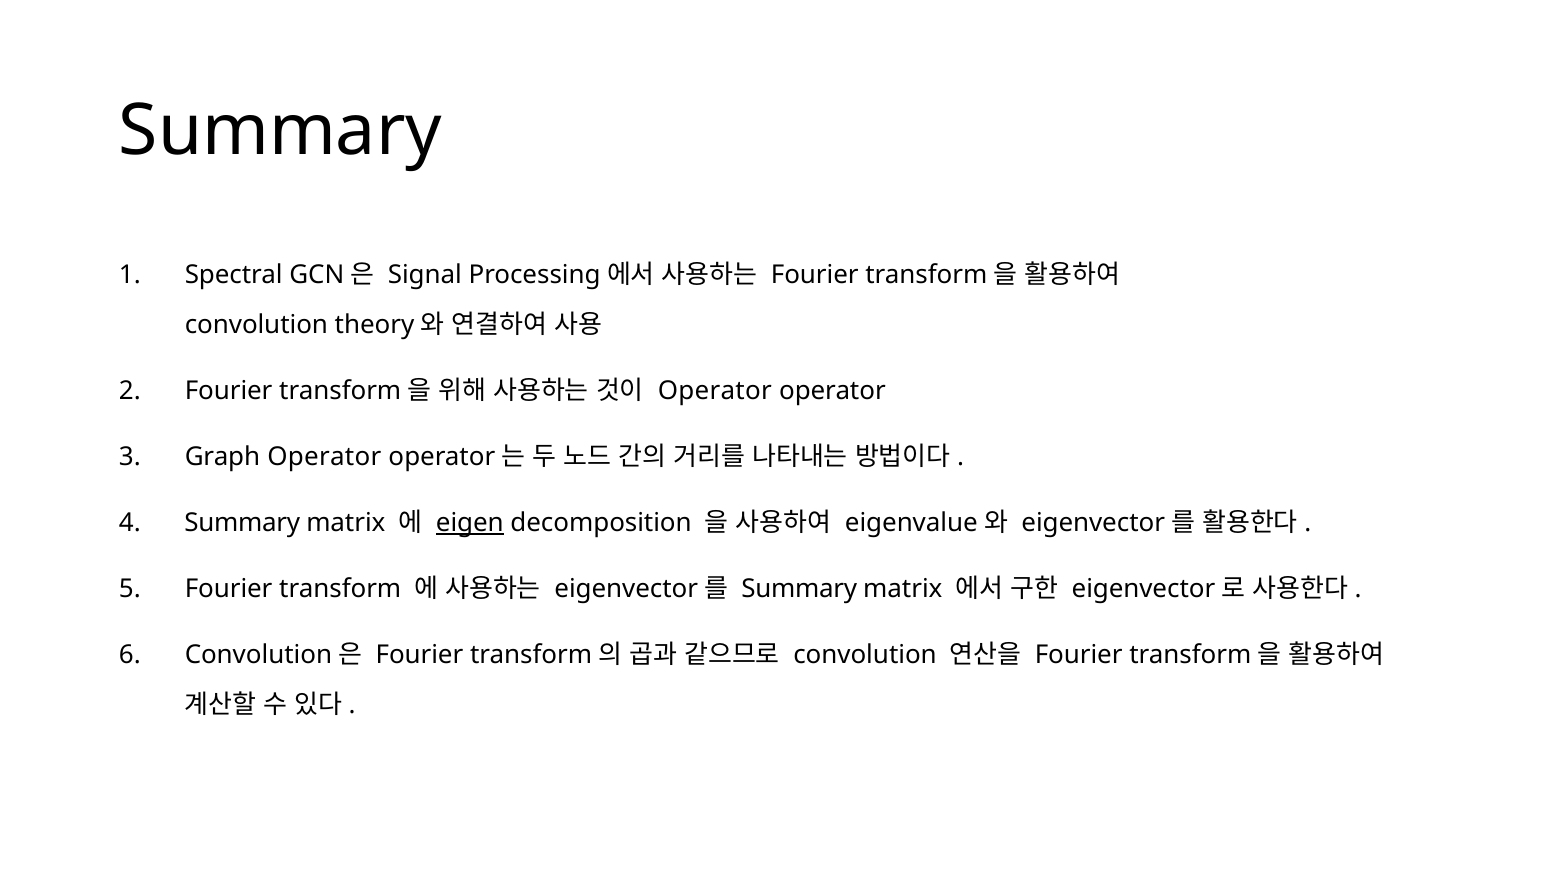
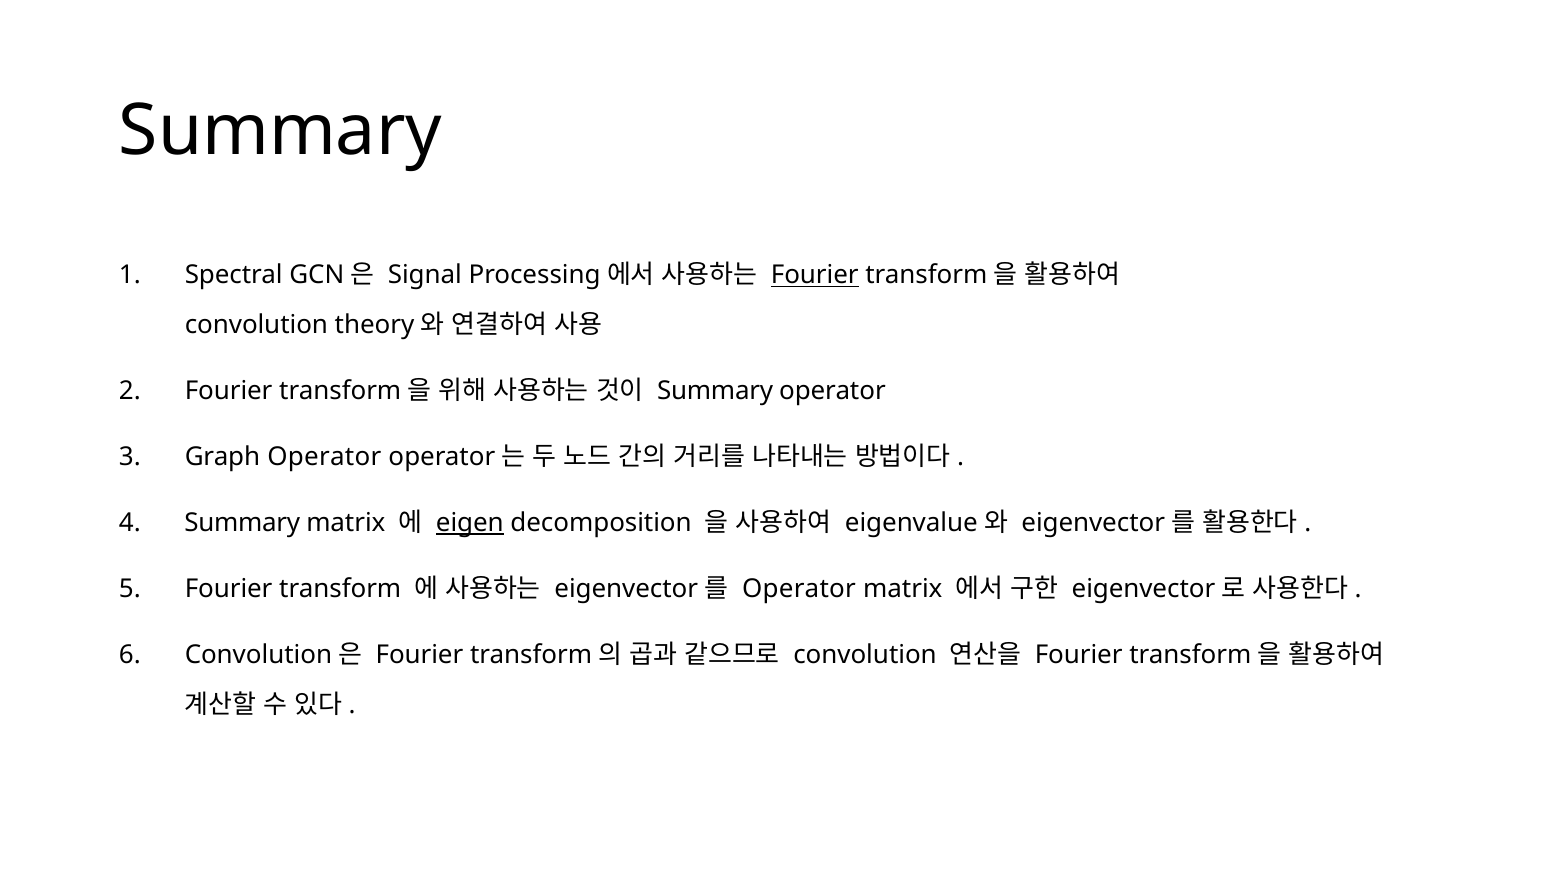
Fourier underline: none -> present (815, 275)
Operator: Operator -> Summary (715, 391)
Summary: Summary -> Operator (799, 589)
